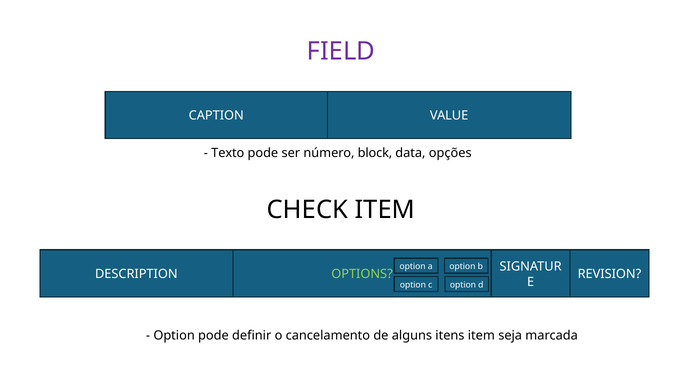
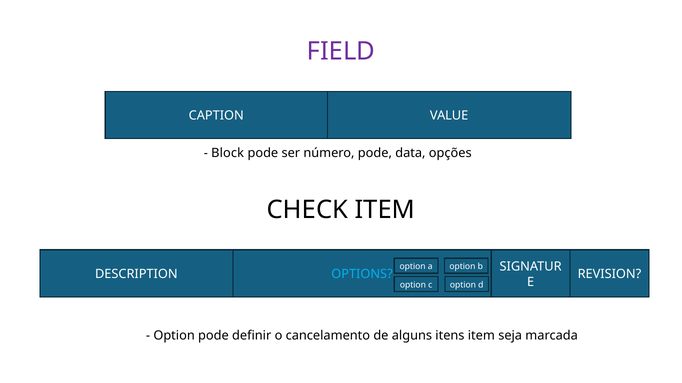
Texto: Texto -> Block (228, 154)
número block: block -> pode (375, 154)
OPTIONS colour: light green -> light blue (362, 275)
